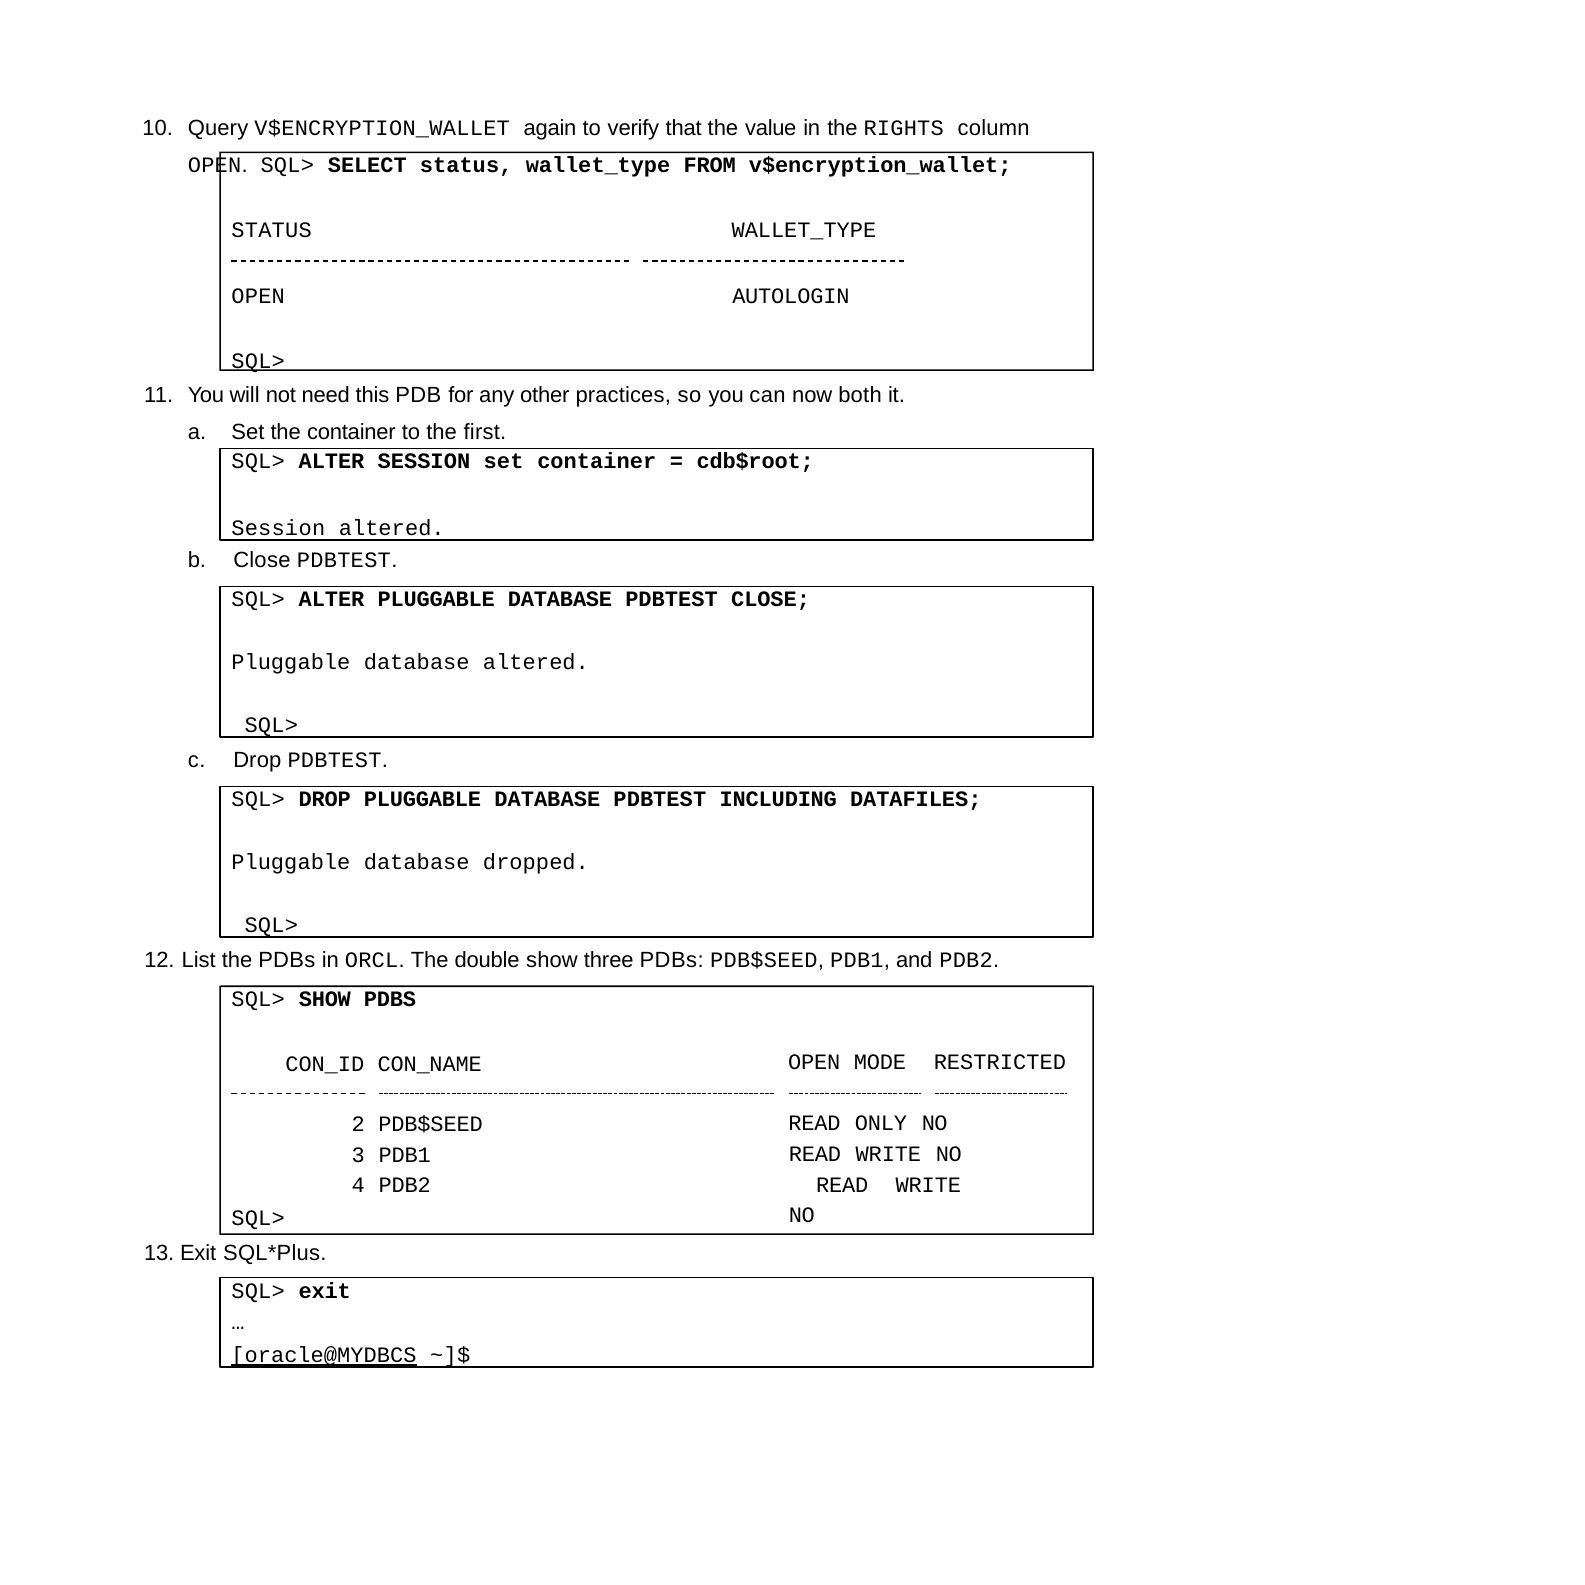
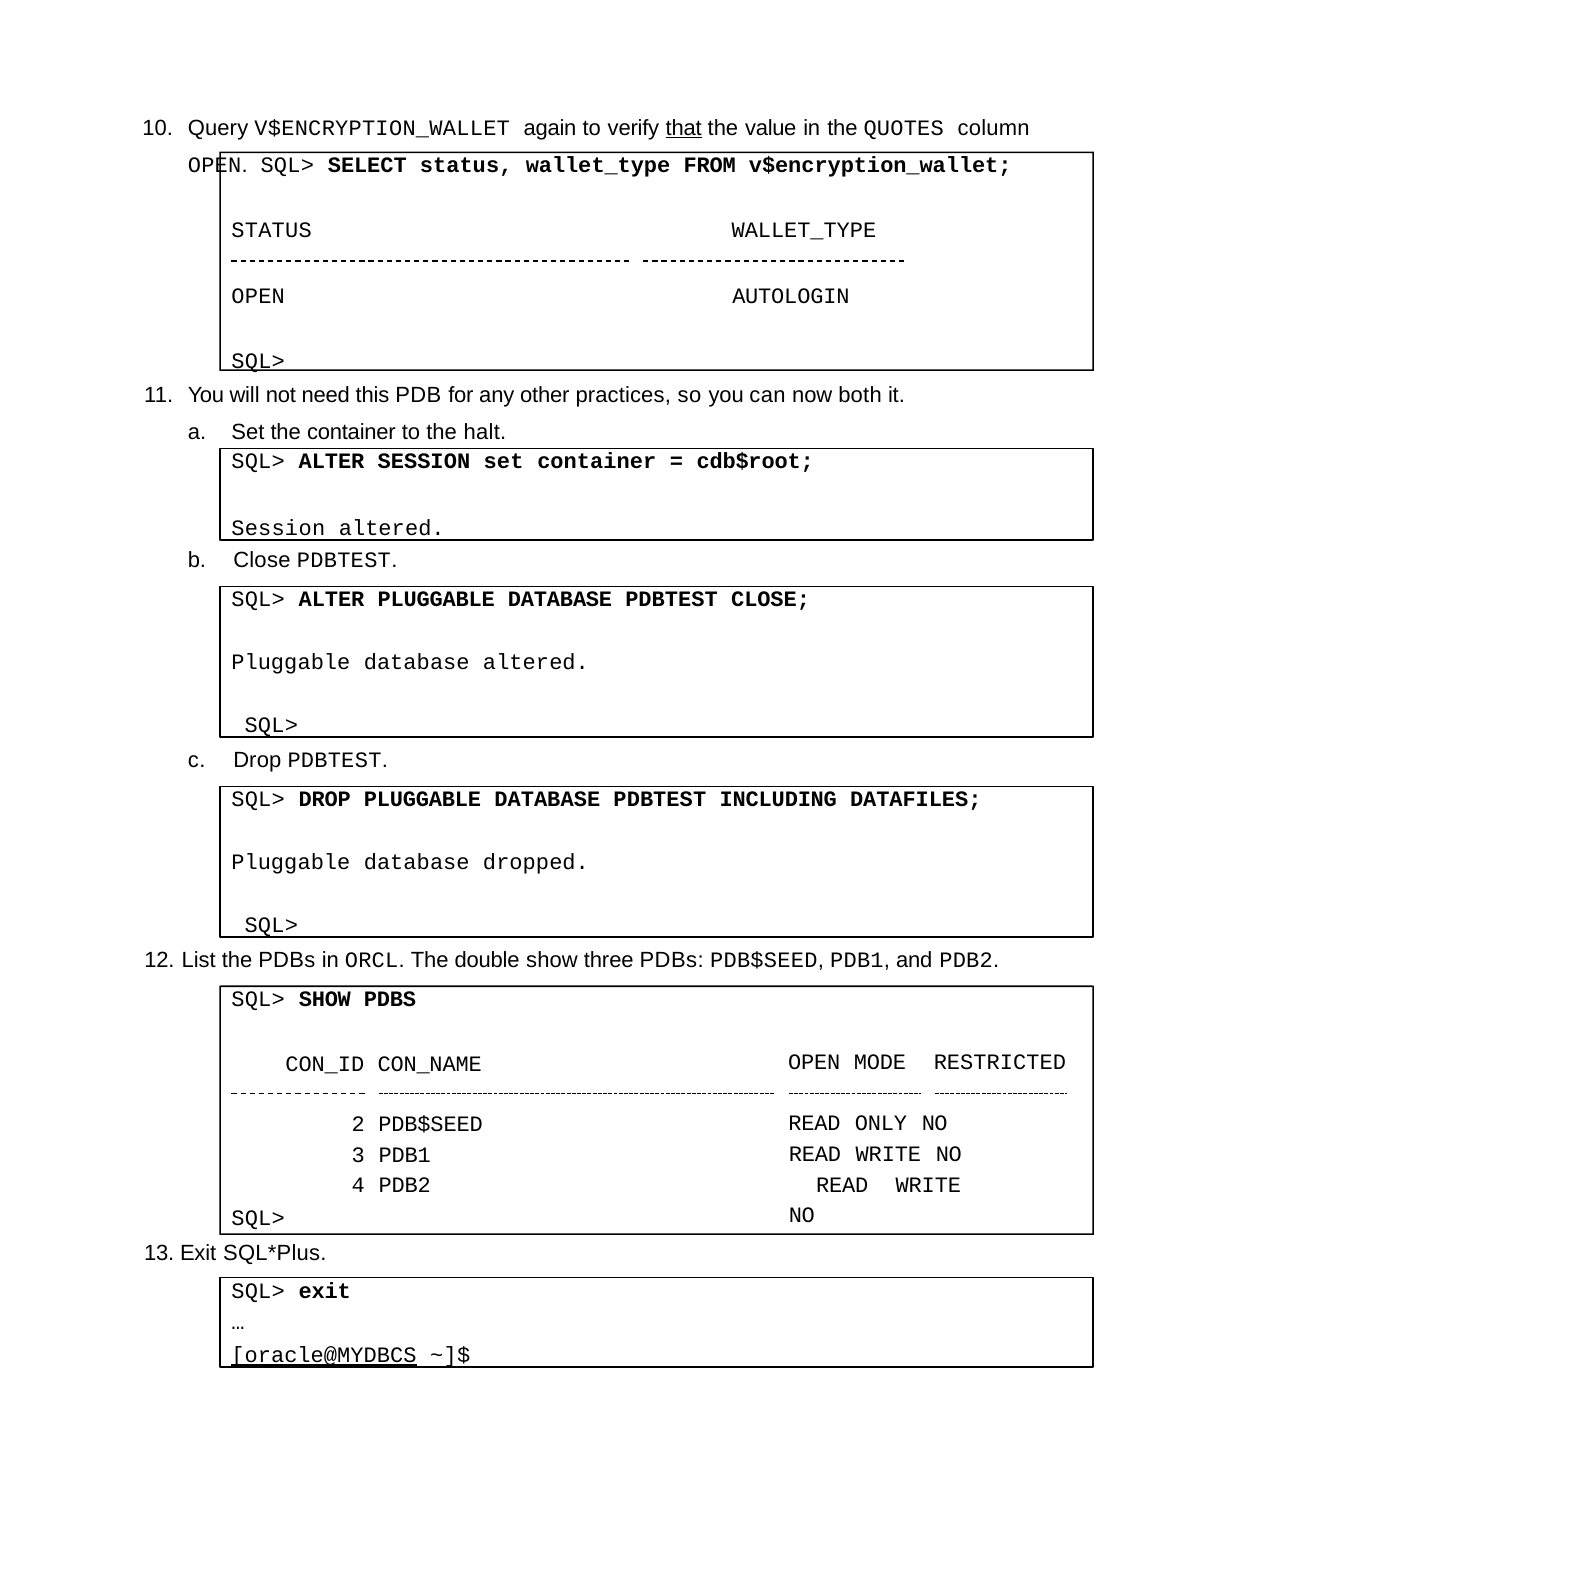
that underline: none -> present (684, 128)
RIGHTS: RIGHTS -> QUOTES (904, 128)
first: first -> halt (485, 432)
